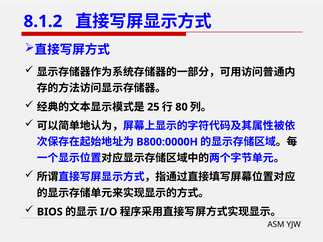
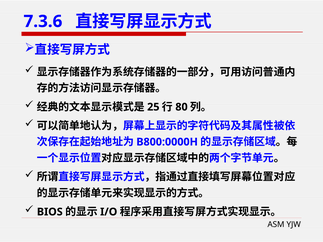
8.1.2: 8.1.2 -> 7.3.6 (43, 21)
